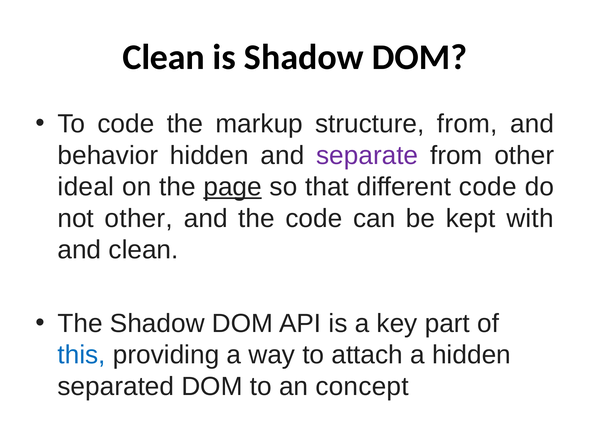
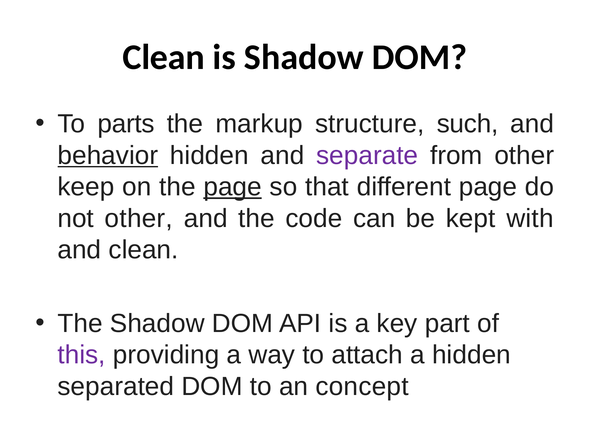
To code: code -> parts (126, 124)
structure from: from -> such (467, 124)
behavior underline: none -> present (108, 155)
ideal: ideal -> keep (86, 187)
different code: code -> page (488, 187)
this colour: blue -> purple (82, 355)
